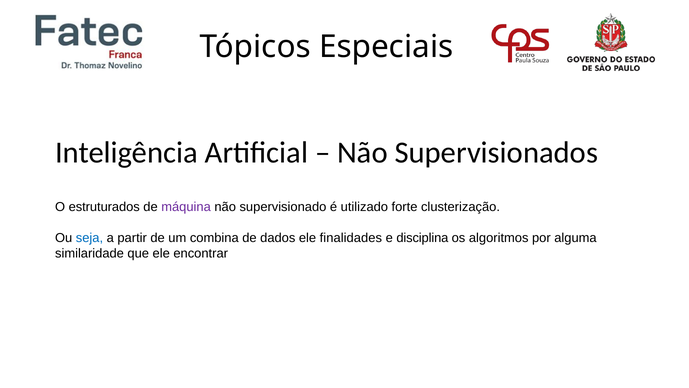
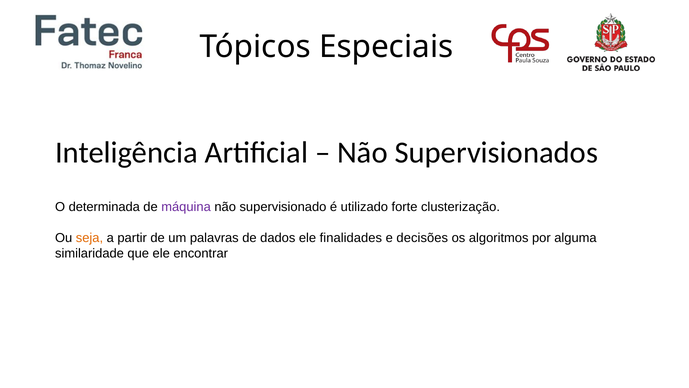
estruturados: estruturados -> determinada (104, 207)
seja colour: blue -> orange (89, 238)
combina: combina -> palavras (214, 238)
disciplina: disciplina -> decisões (422, 238)
